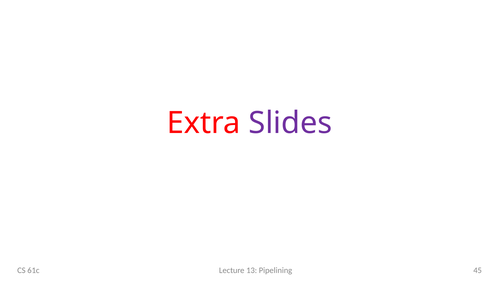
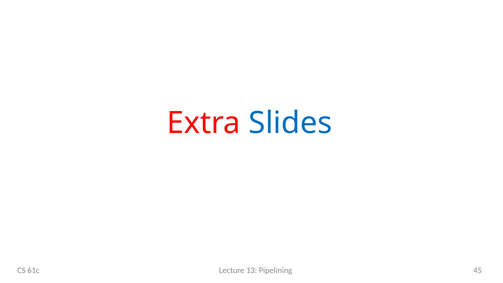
Slides colour: purple -> blue (290, 123)
